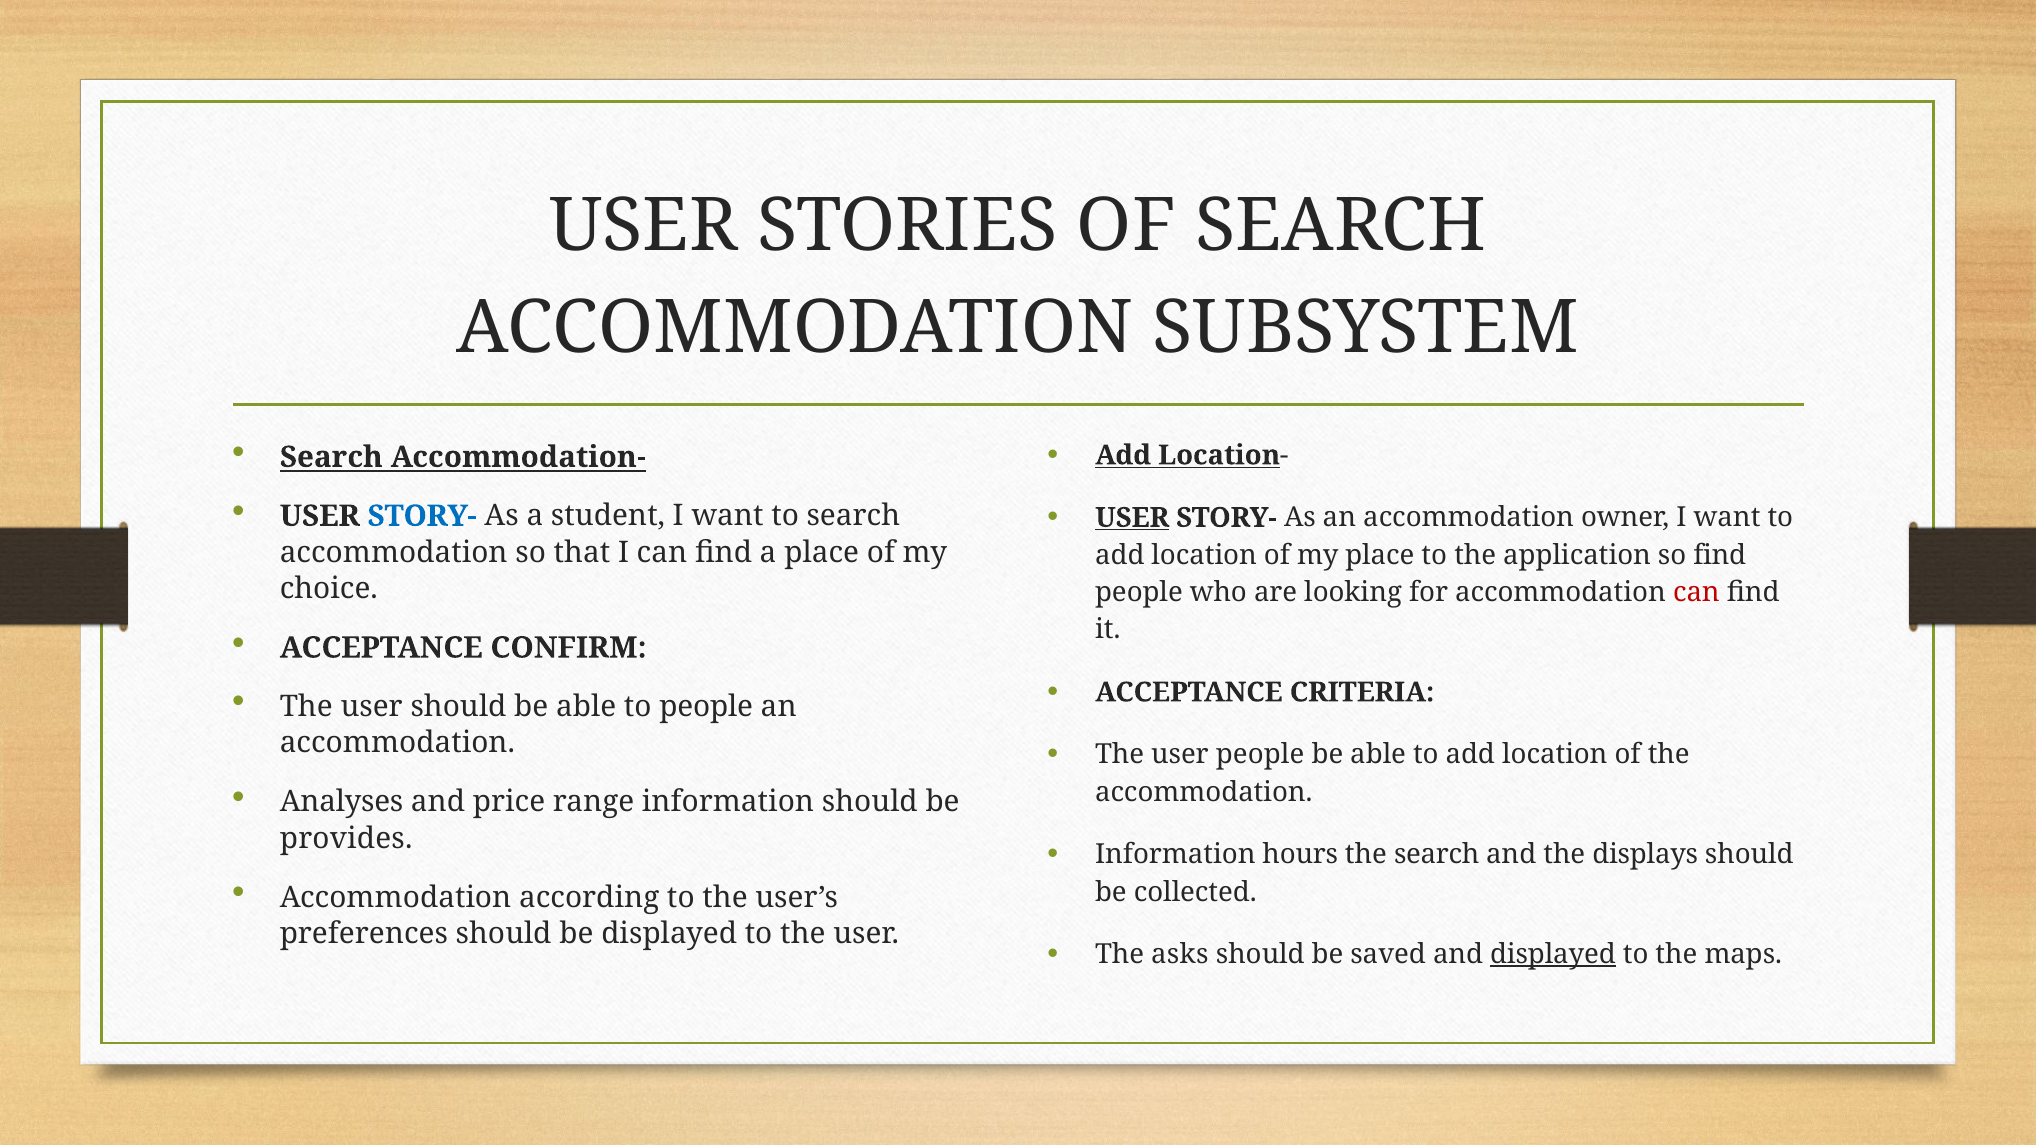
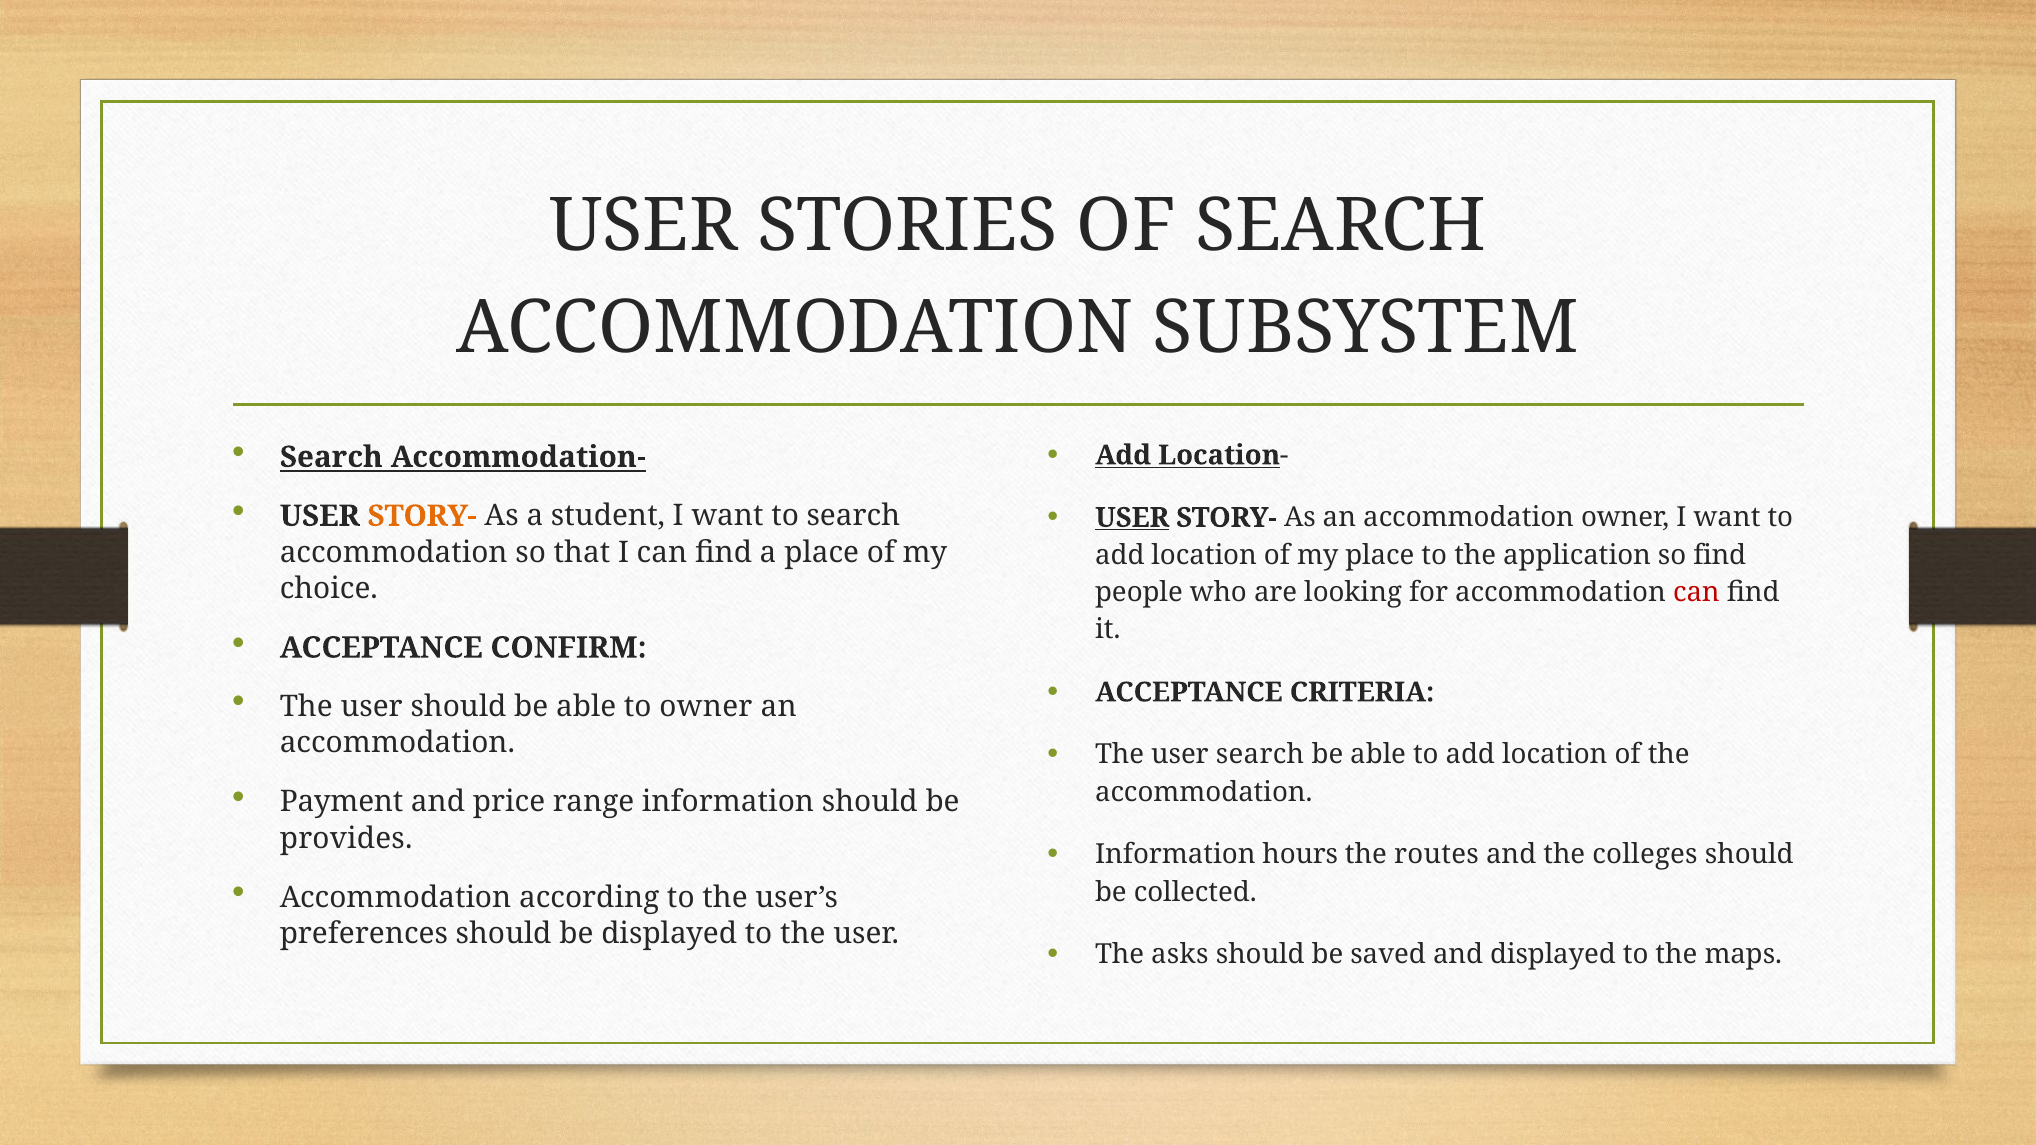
STORY- colour: blue -> orange (422, 516)
to people: people -> owner (706, 707)
user people: people -> search (1260, 755)
Analyses: Analyses -> Payment (342, 802)
the search: search -> routes (1436, 855)
displays: displays -> colleges (1645, 855)
displayed underline: present -> none (1553, 955)
